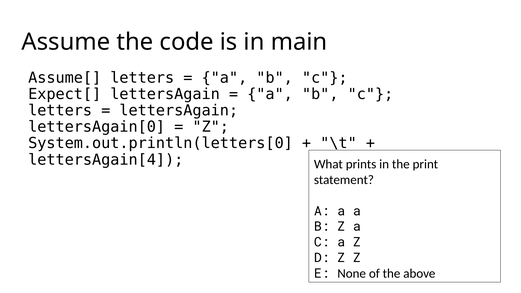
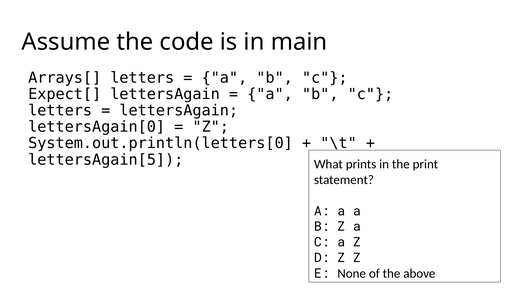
Assume[: Assume[ -> Arrays[ (65, 78)
lettersAgain[4: lettersAgain[4 -> lettersAgain[5 (106, 160)
